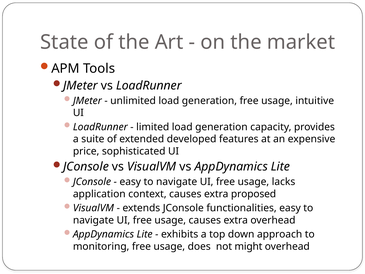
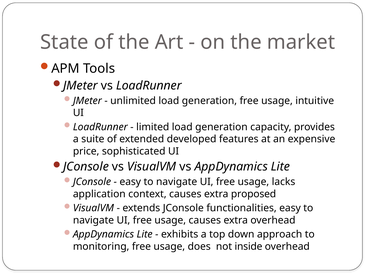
might: might -> inside (248, 246)
